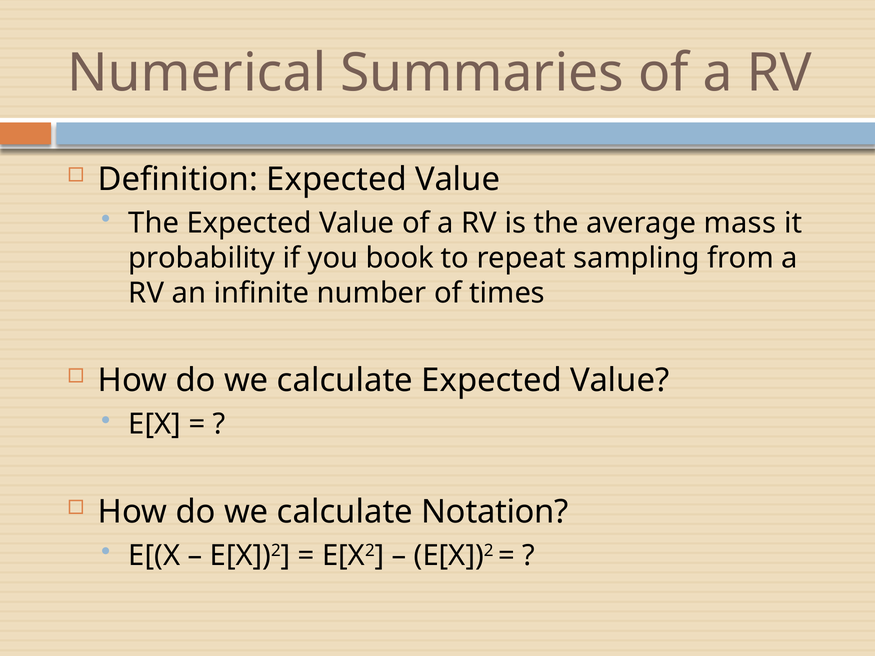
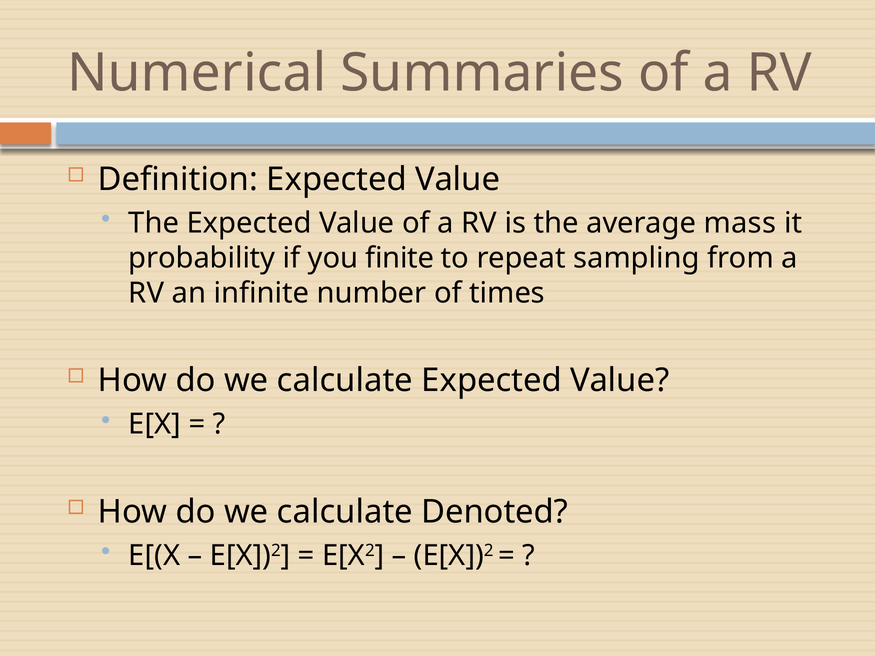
book: book -> finite (400, 258)
Notation: Notation -> Denoted (495, 512)
